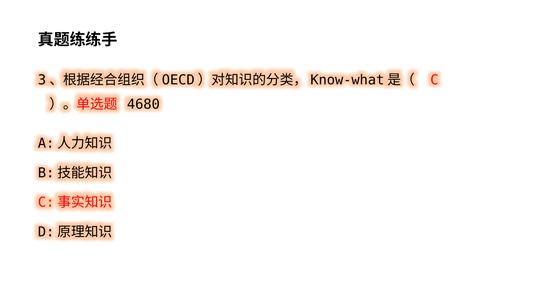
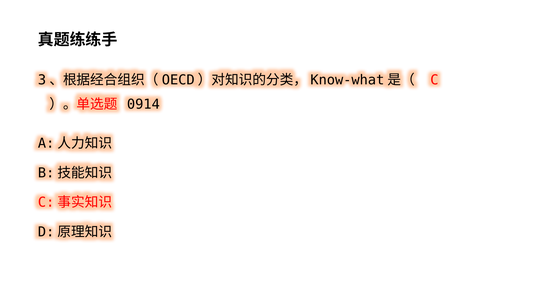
4680: 4680 -> 0914 (143, 104)
